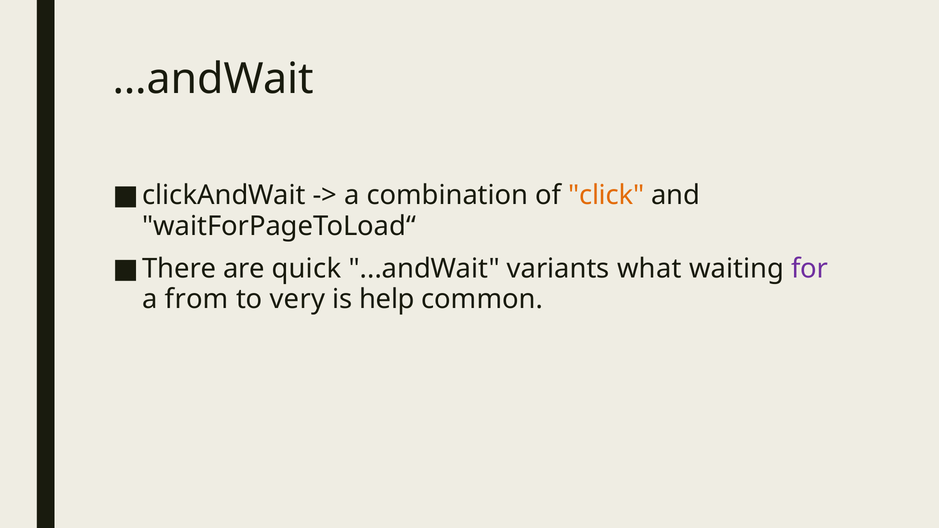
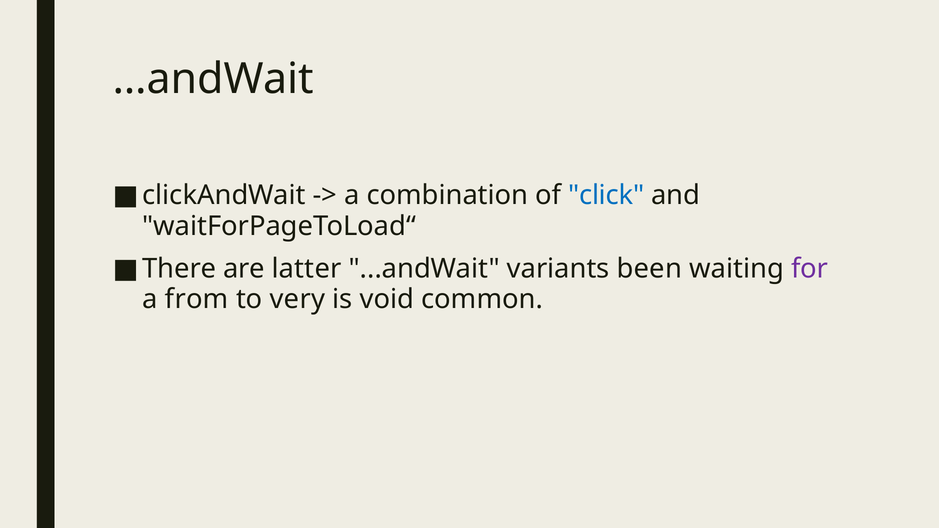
click colour: orange -> blue (606, 195)
quick: quick -> latter (307, 269)
what: what -> been (649, 269)
help: help -> void (387, 299)
